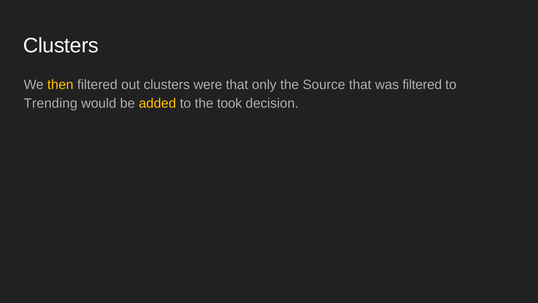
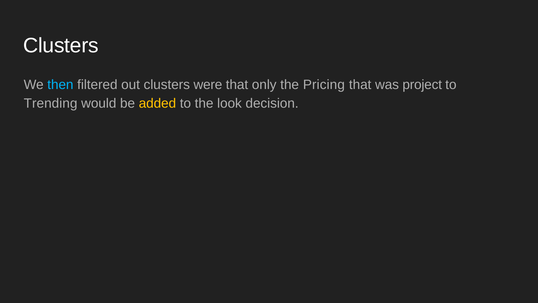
then colour: yellow -> light blue (60, 85)
Source: Source -> Pricing (324, 85)
was filtered: filtered -> project (422, 85)
took: took -> look (229, 103)
